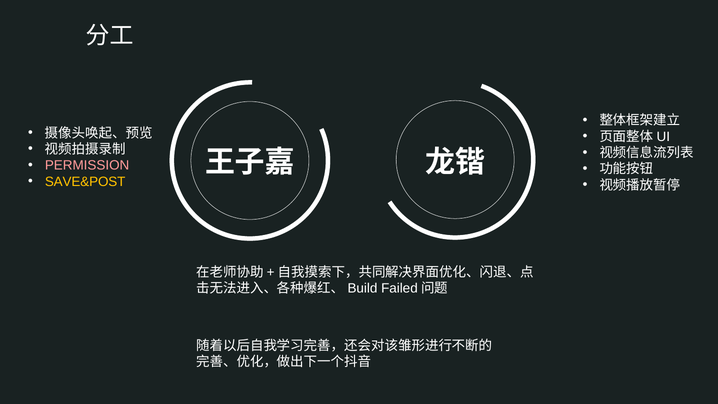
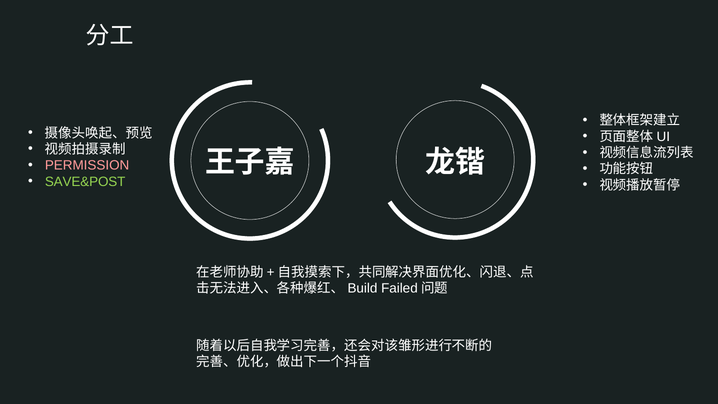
SAVE&POST colour: yellow -> light green (85, 182)
